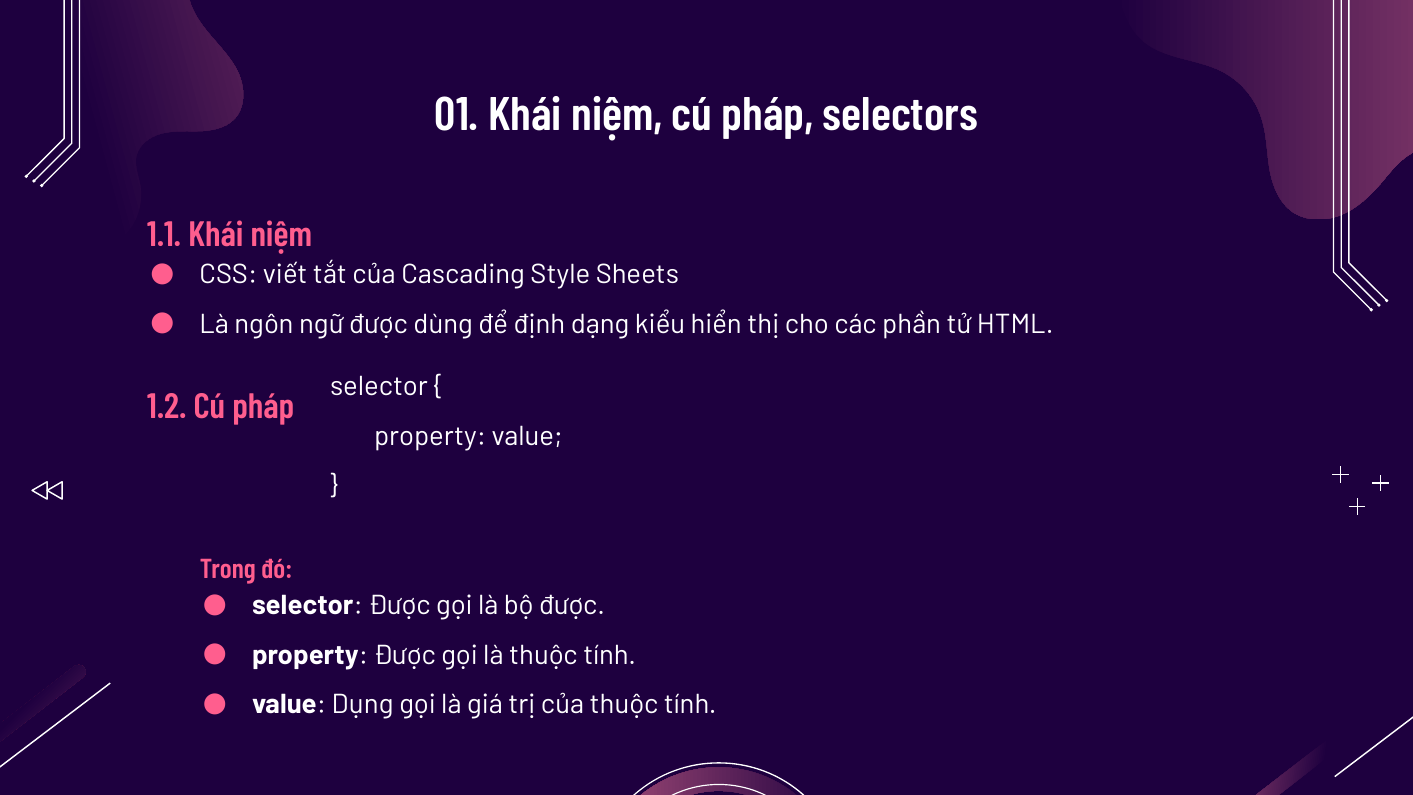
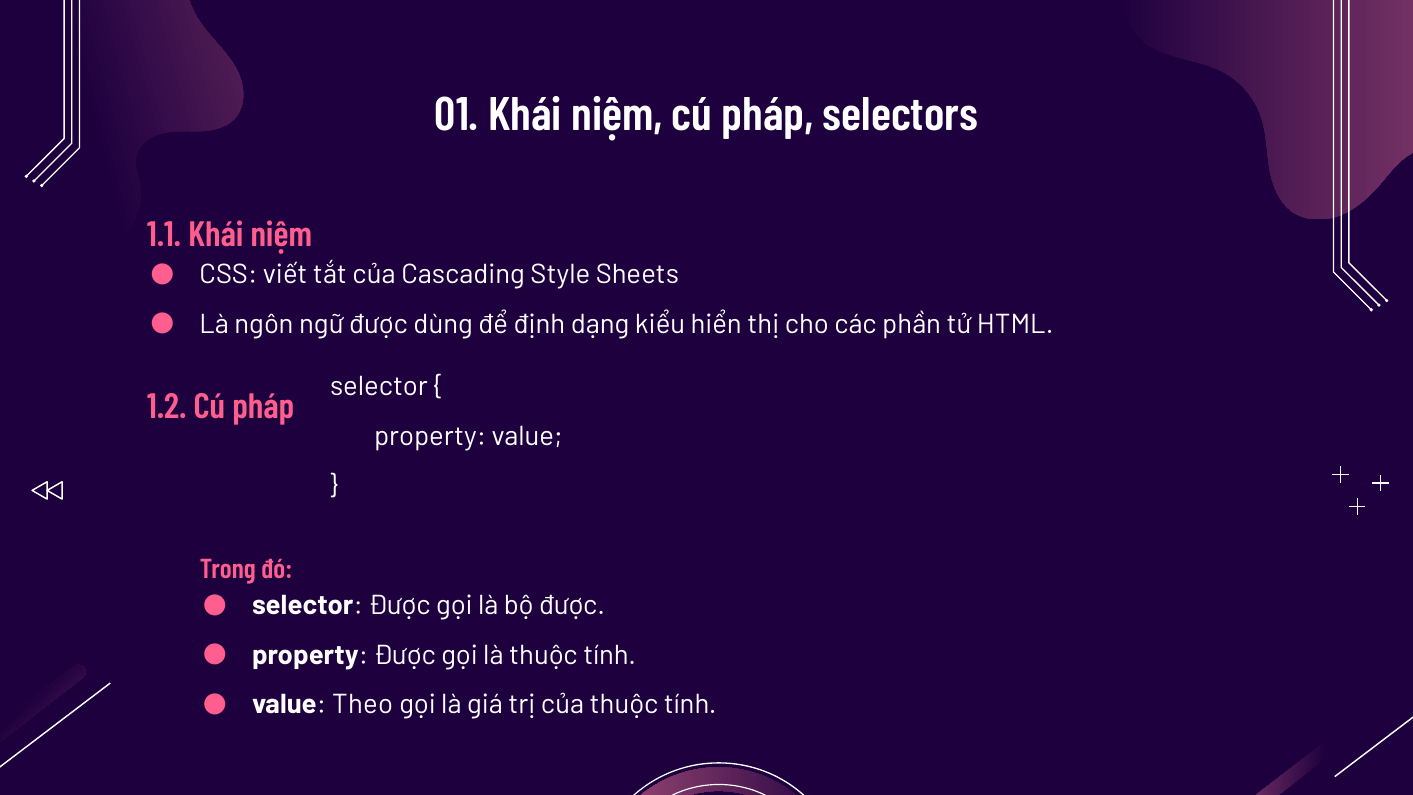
Dụng: Dụng -> Theo (363, 704)
